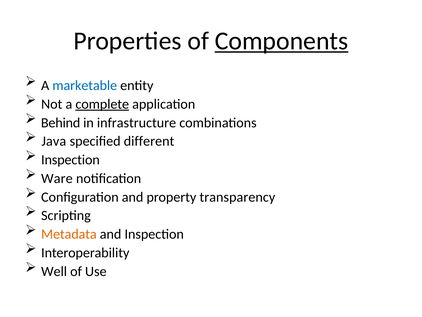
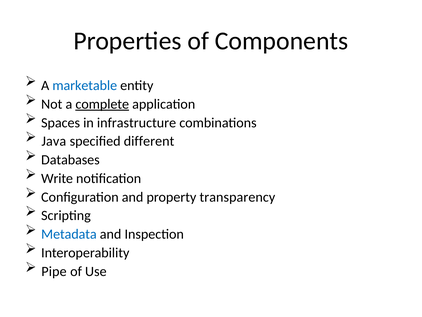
Components underline: present -> none (281, 41)
Behind: Behind -> Spaces (61, 123)
Inspection: Inspection -> Databases (70, 160)
Ware: Ware -> Write (57, 178)
Metadata colour: orange -> blue (69, 234)
Well: Well -> Pipe (54, 271)
